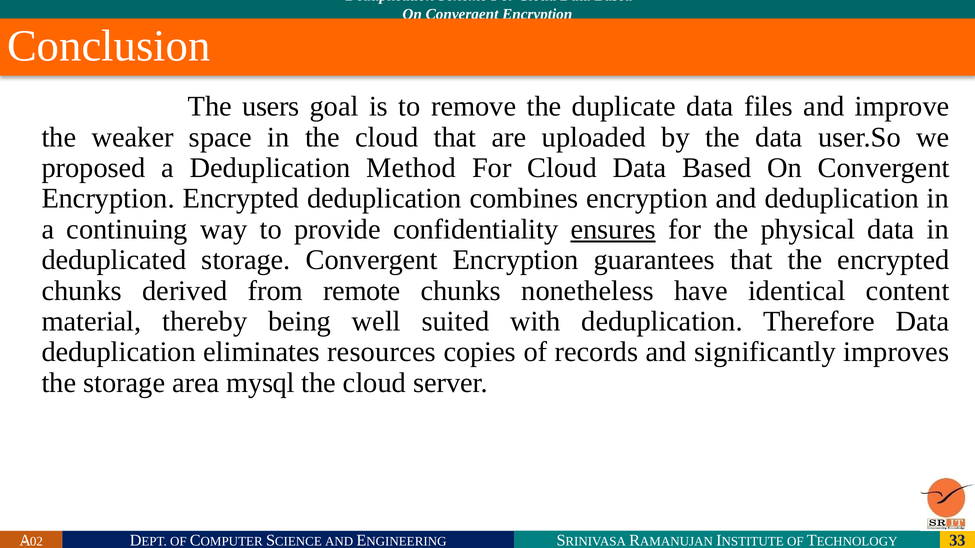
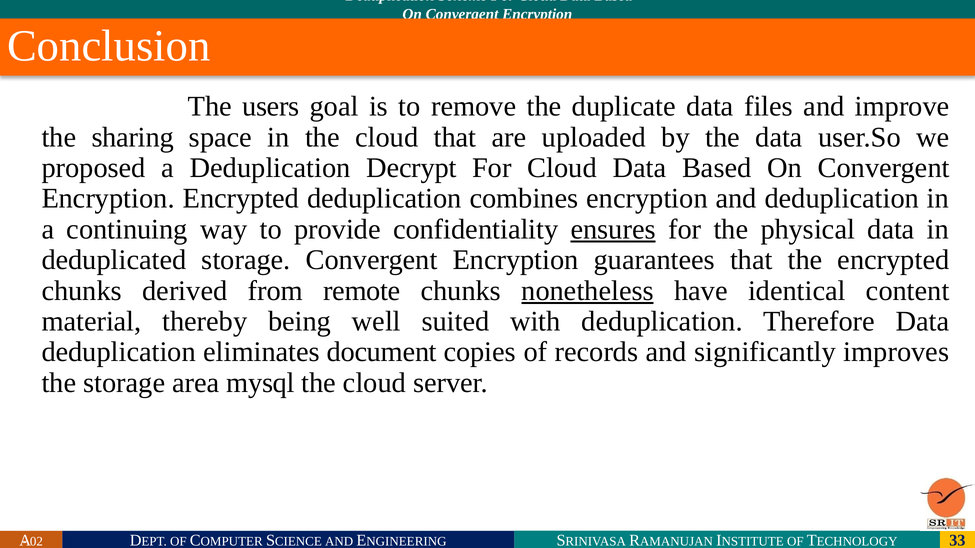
weaker: weaker -> sharing (133, 137)
Method: Method -> Decrypt (411, 168)
nonetheless underline: none -> present (588, 291)
resources: resources -> document (382, 352)
